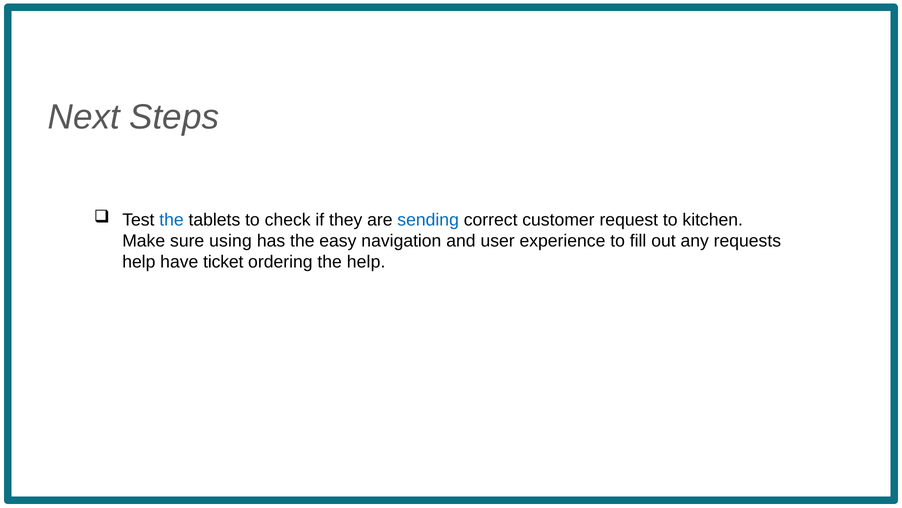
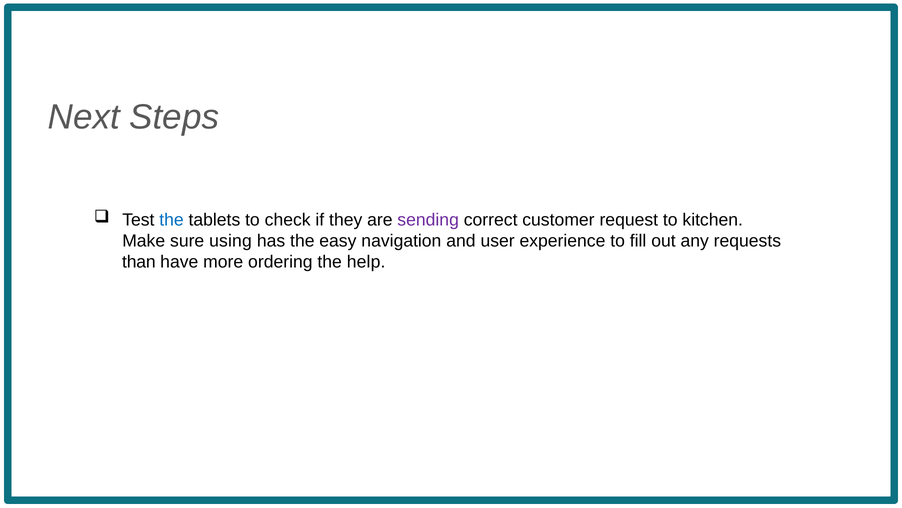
sending colour: blue -> purple (428, 220)
help: help -> than (139, 262)
ticket: ticket -> more (223, 262)
